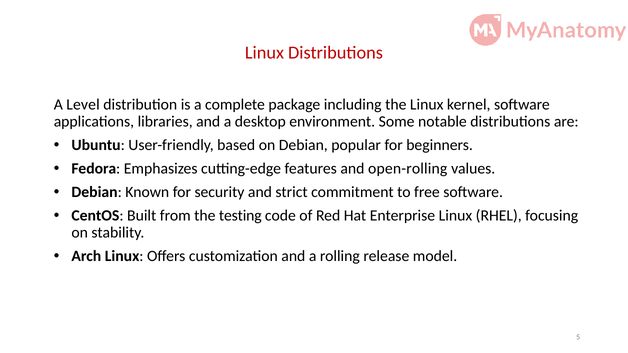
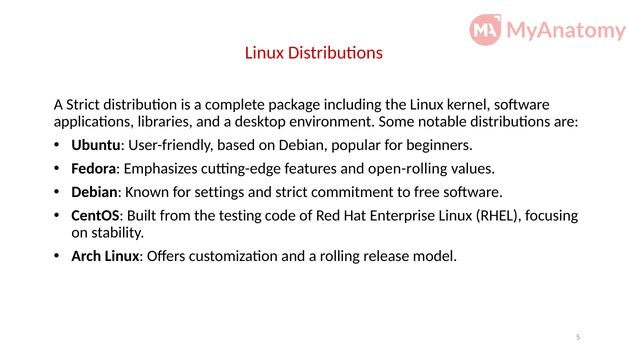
A Level: Level -> Strict (83, 105)
security: security -> settings (219, 192)
